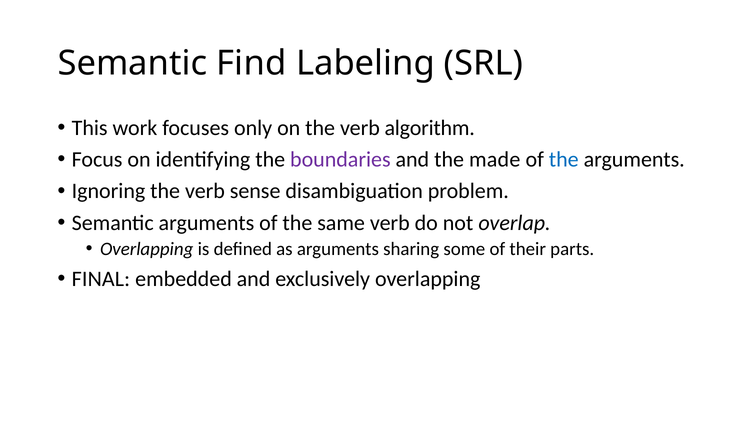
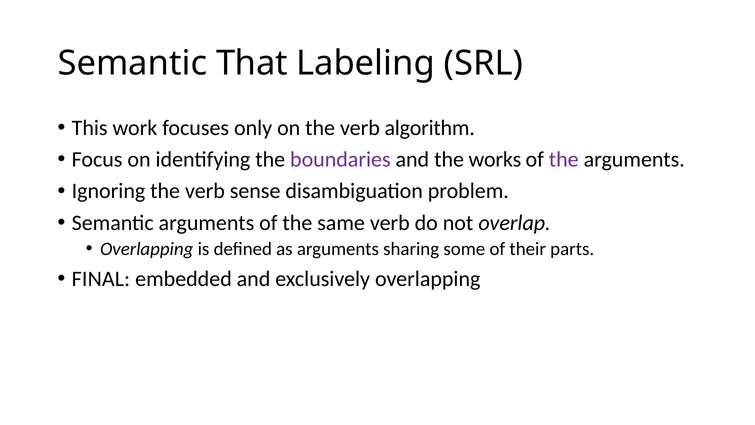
Find: Find -> That (252, 63)
made: made -> works (495, 159)
the colour: blue -> purple (564, 159)
